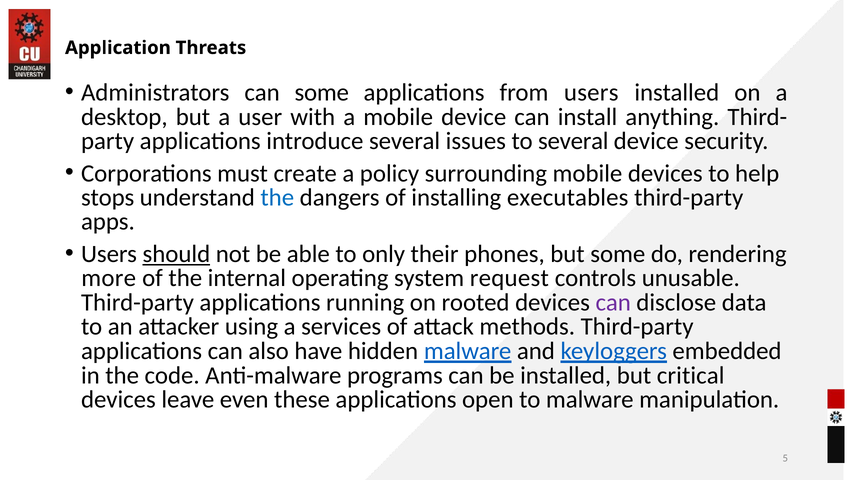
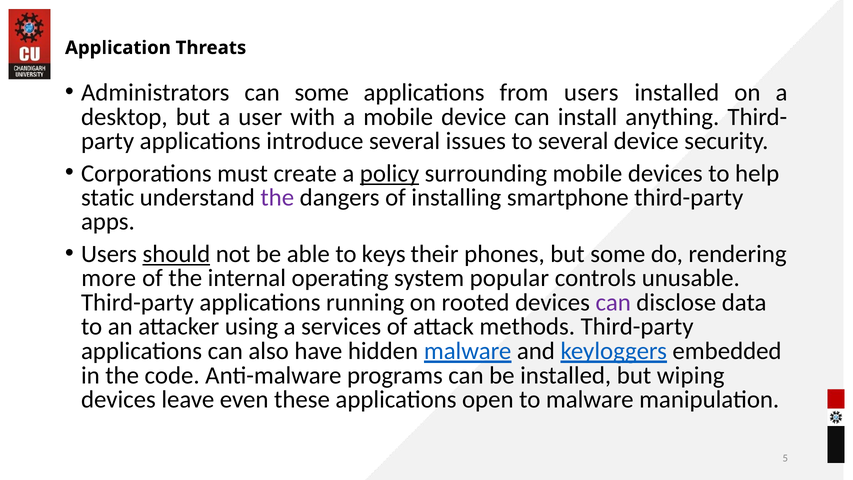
policy underline: none -> present (389, 173)
stops: stops -> static (108, 197)
the colour: blue -> purple (277, 197)
executables: executables -> smartphone (568, 197)
only: only -> keys (384, 254)
request: request -> popular (509, 278)
critical: critical -> wiping (691, 375)
